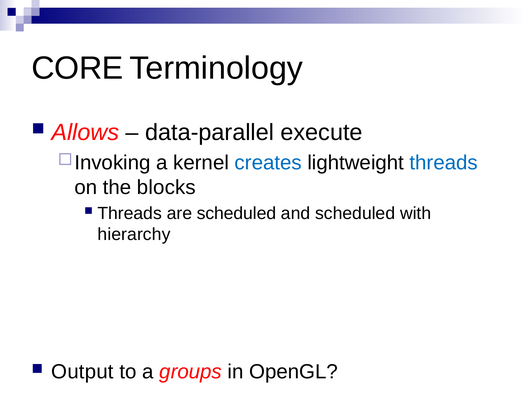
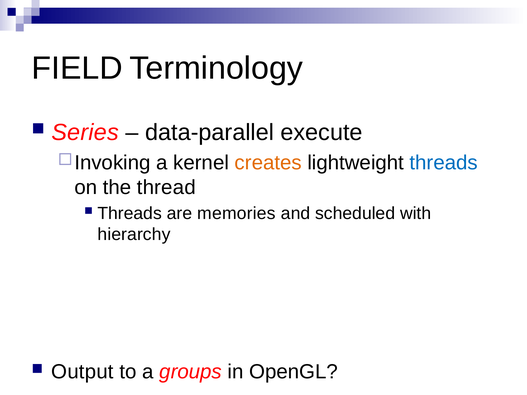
CORE: CORE -> FIELD (77, 68)
Allows: Allows -> Series (85, 133)
creates colour: blue -> orange (268, 163)
blocks: blocks -> thread (166, 187)
are scheduled: scheduled -> memories (236, 214)
